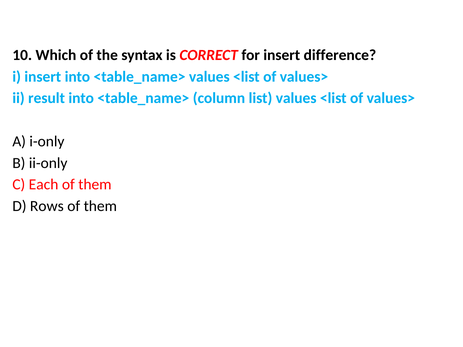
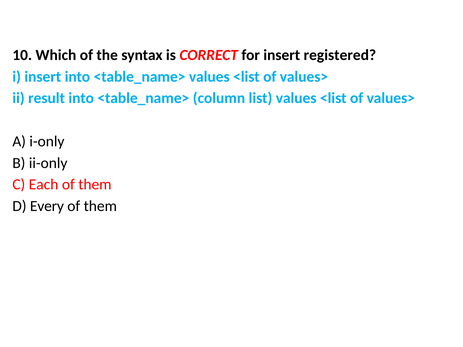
difference: difference -> registered (340, 55)
Rows: Rows -> Every (47, 206)
